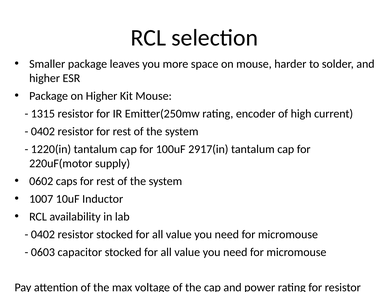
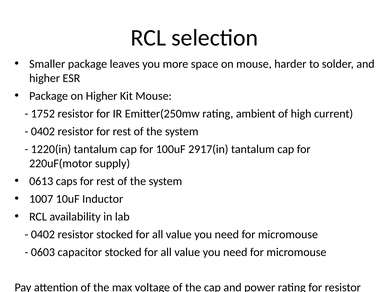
1315: 1315 -> 1752 (43, 114)
encoder: encoder -> ambient (256, 114)
0602: 0602 -> 0613 (41, 181)
